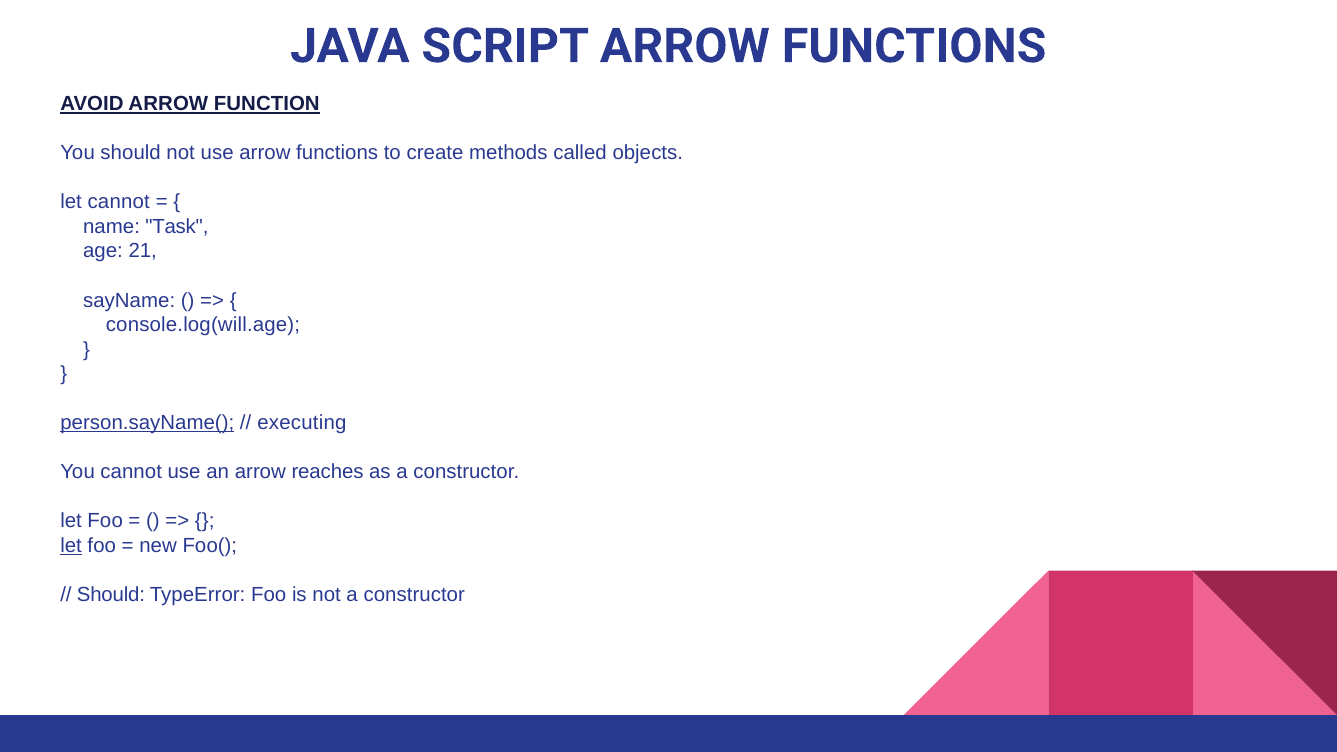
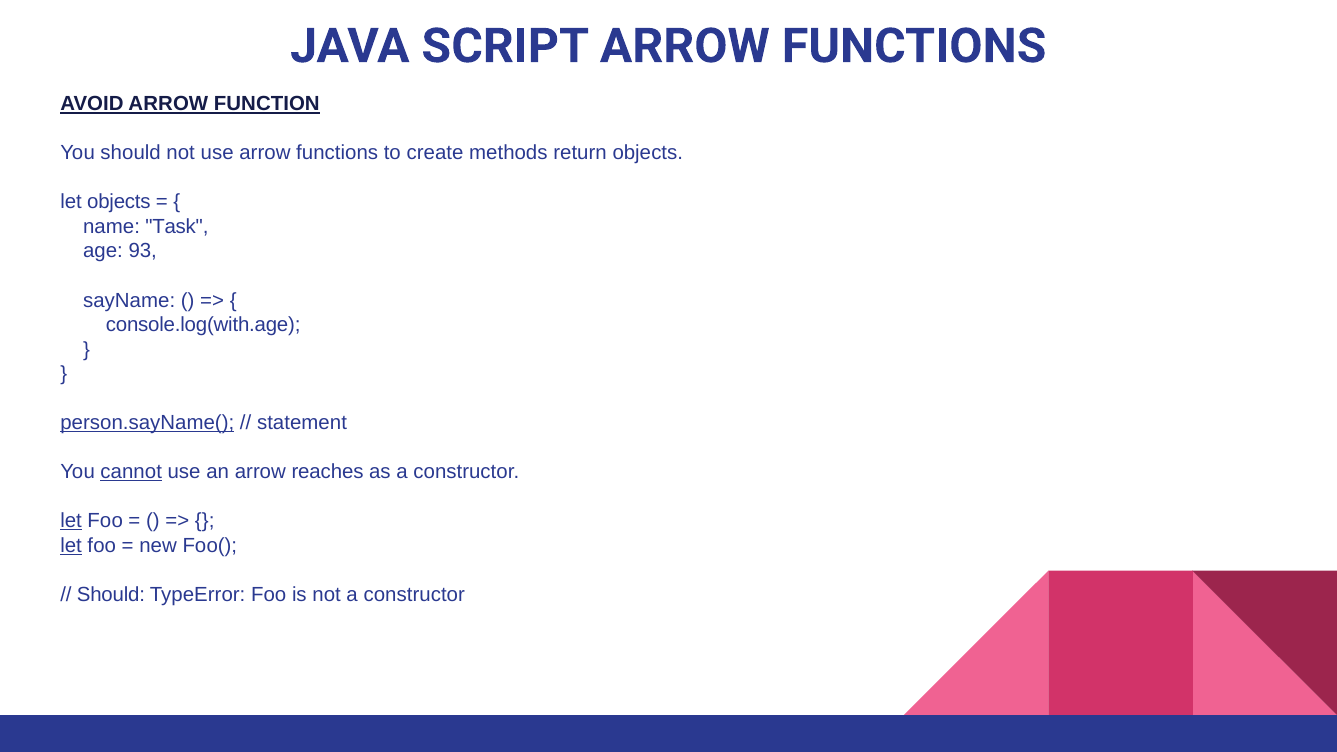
called: called -> return (580, 153)
let cannot: cannot -> objects (119, 202)
21: 21 -> 93 (143, 251)
console.log(will.age: console.log(will.age -> console.log(with.age (203, 325)
executing: executing -> statement (302, 423)
cannot underline: none -> present (131, 472)
let underline: none -> present (71, 521)
